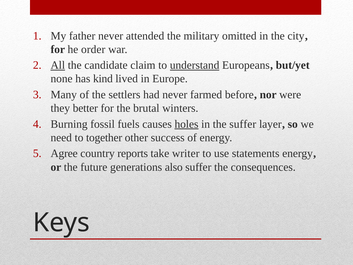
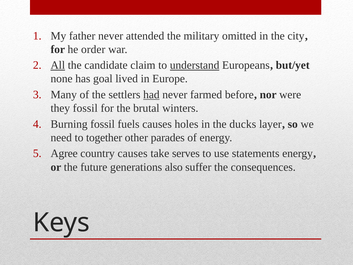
kind: kind -> goal (103, 79)
had underline: none -> present (151, 95)
they better: better -> fossil (85, 108)
holes underline: present -> none (186, 124)
the suffer: suffer -> ducks (243, 124)
success: success -> parades (168, 137)
country reports: reports -> causes (133, 153)
writer: writer -> serves (186, 153)
